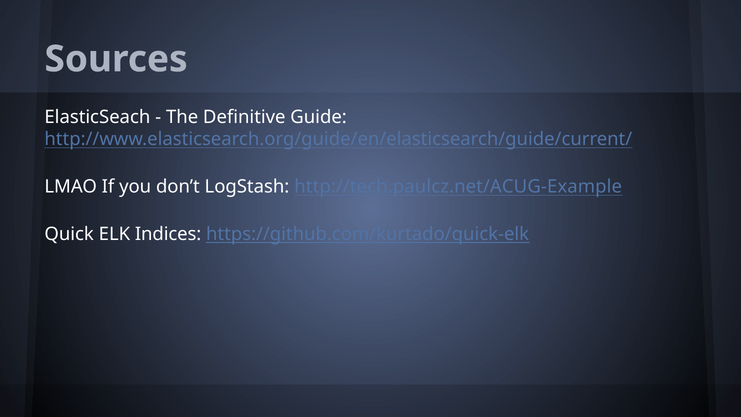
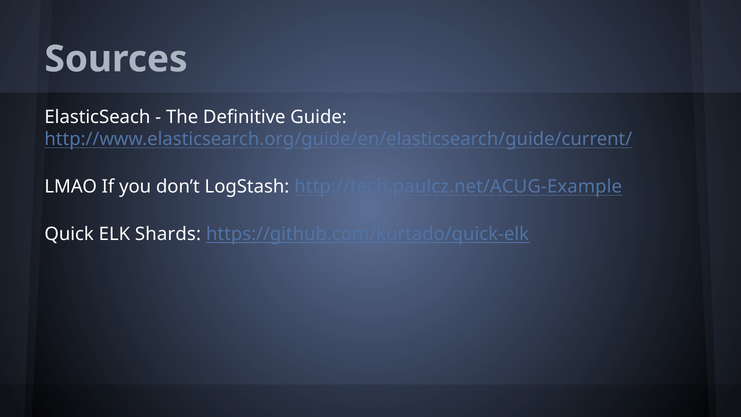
Indices: Indices -> Shards (168, 234)
